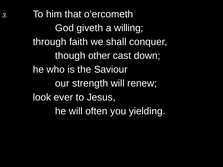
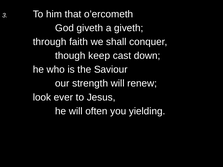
a willing: willing -> giveth (129, 28)
other: other -> keep (99, 56)
